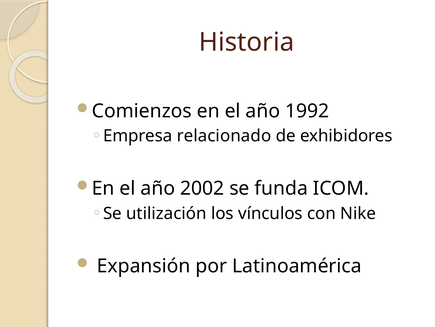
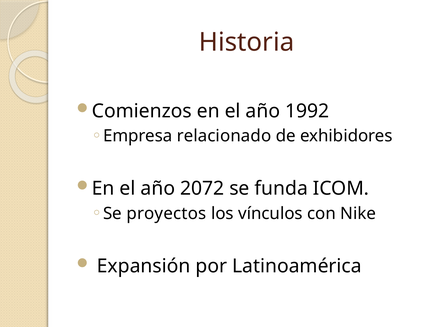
2002: 2002 -> 2072 (202, 188)
utilización: utilización -> proyectos (166, 213)
